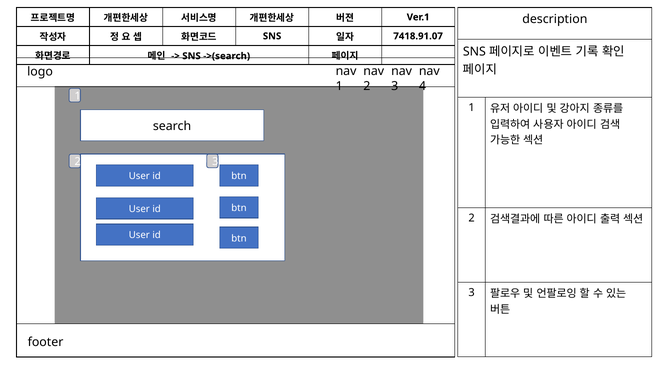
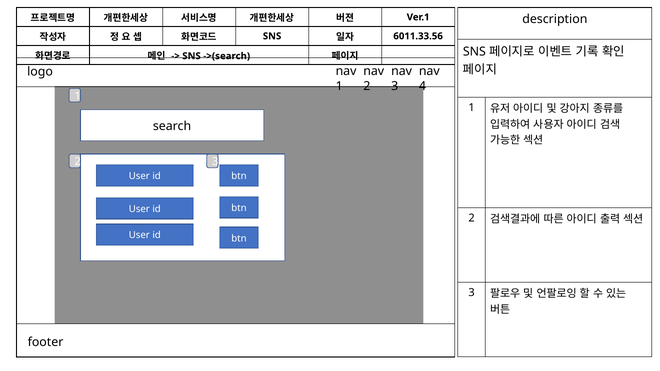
7418.91.07: 7418.91.07 -> 6011.33.56 (418, 36)
